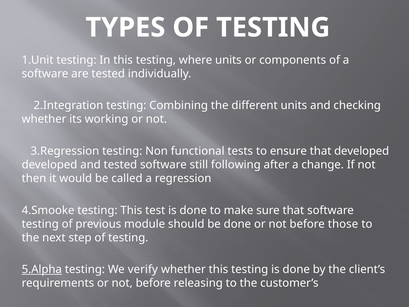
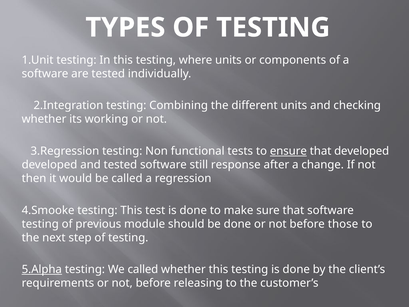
ensure underline: none -> present (288, 151)
following: following -> response (236, 165)
We verify: verify -> called (143, 269)
